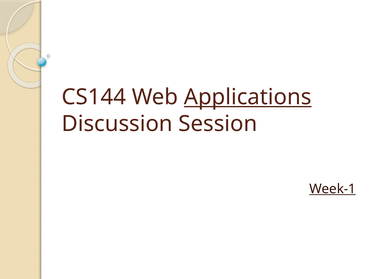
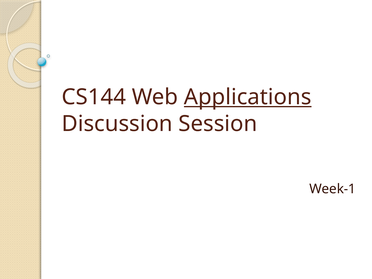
Week-1 underline: present -> none (333, 189)
